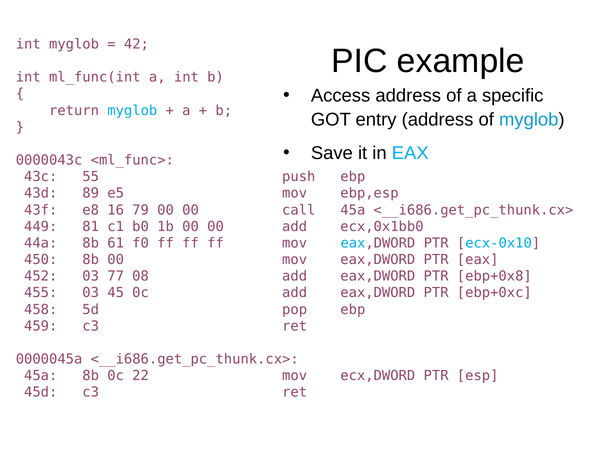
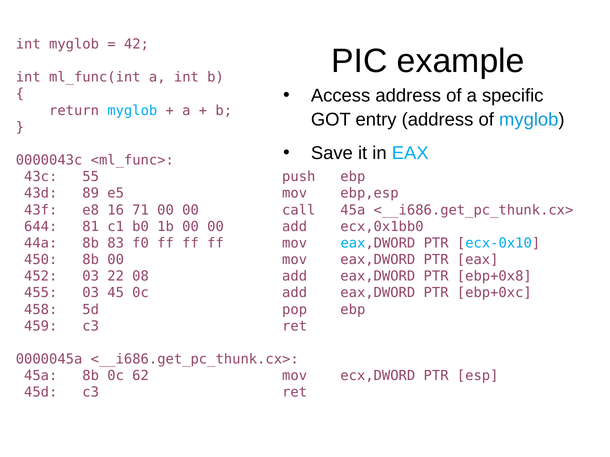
79: 79 -> 71 (141, 210)
449: 449 -> 644 (41, 227)
61: 61 -> 83 (116, 243)
77: 77 -> 22 (116, 277)
22: 22 -> 62 (141, 376)
